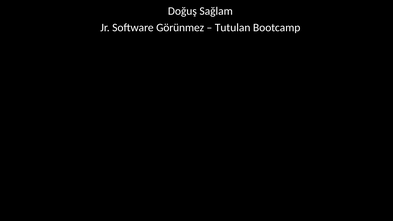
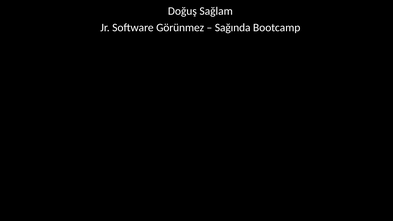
Tutulan: Tutulan -> Sağında (233, 28)
